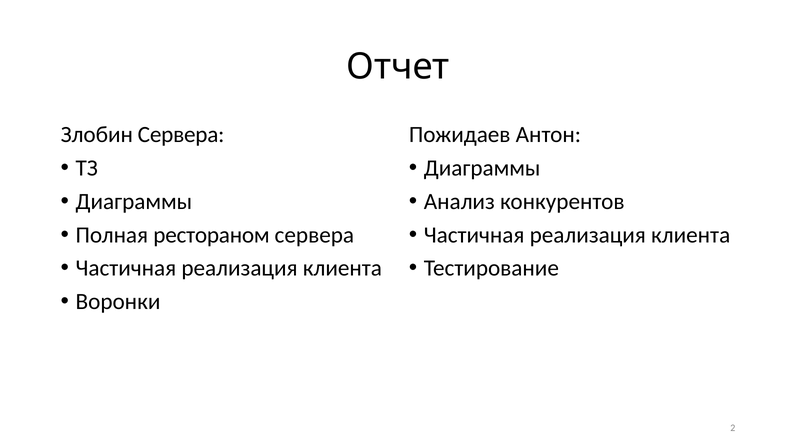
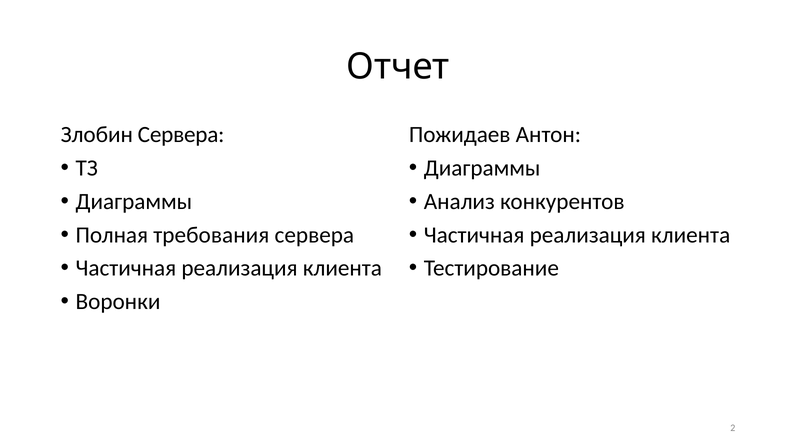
рестораном: рестораном -> требования (211, 235)
